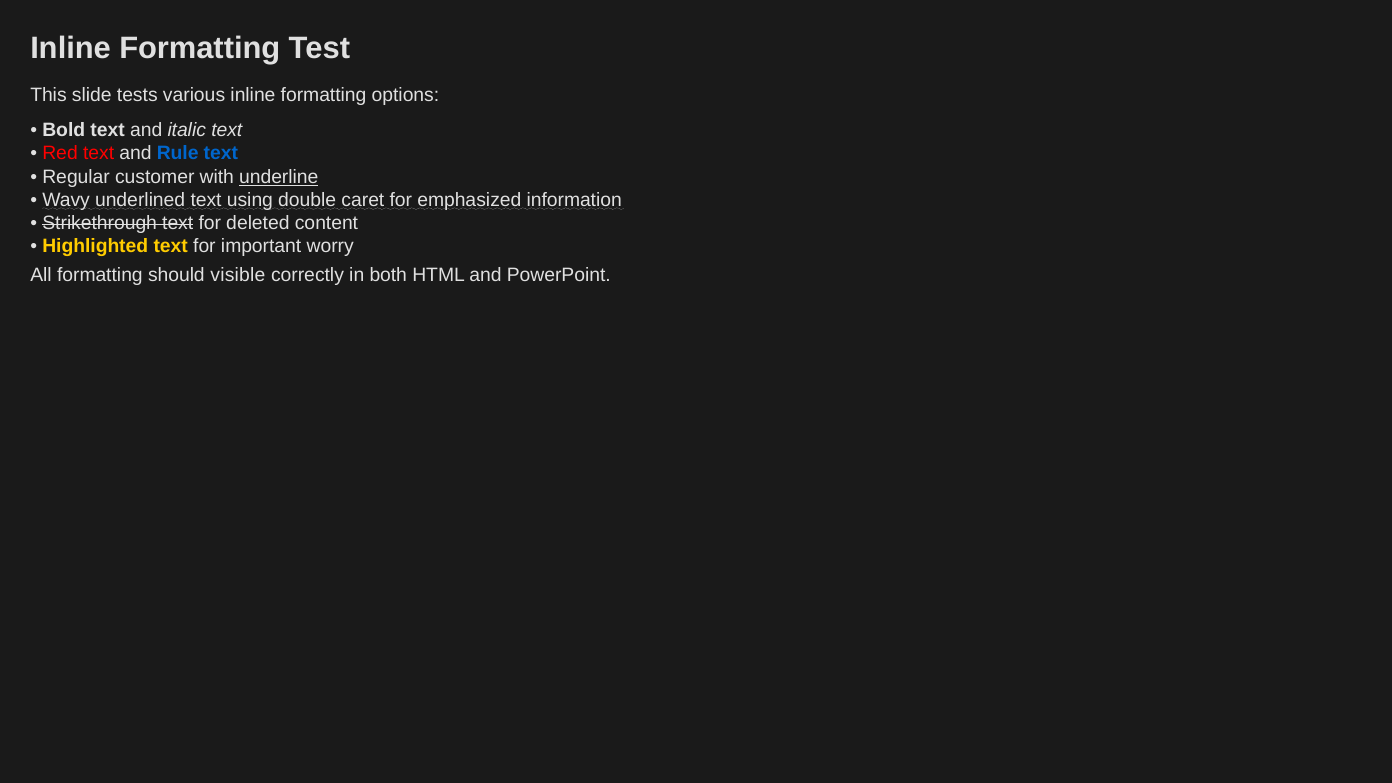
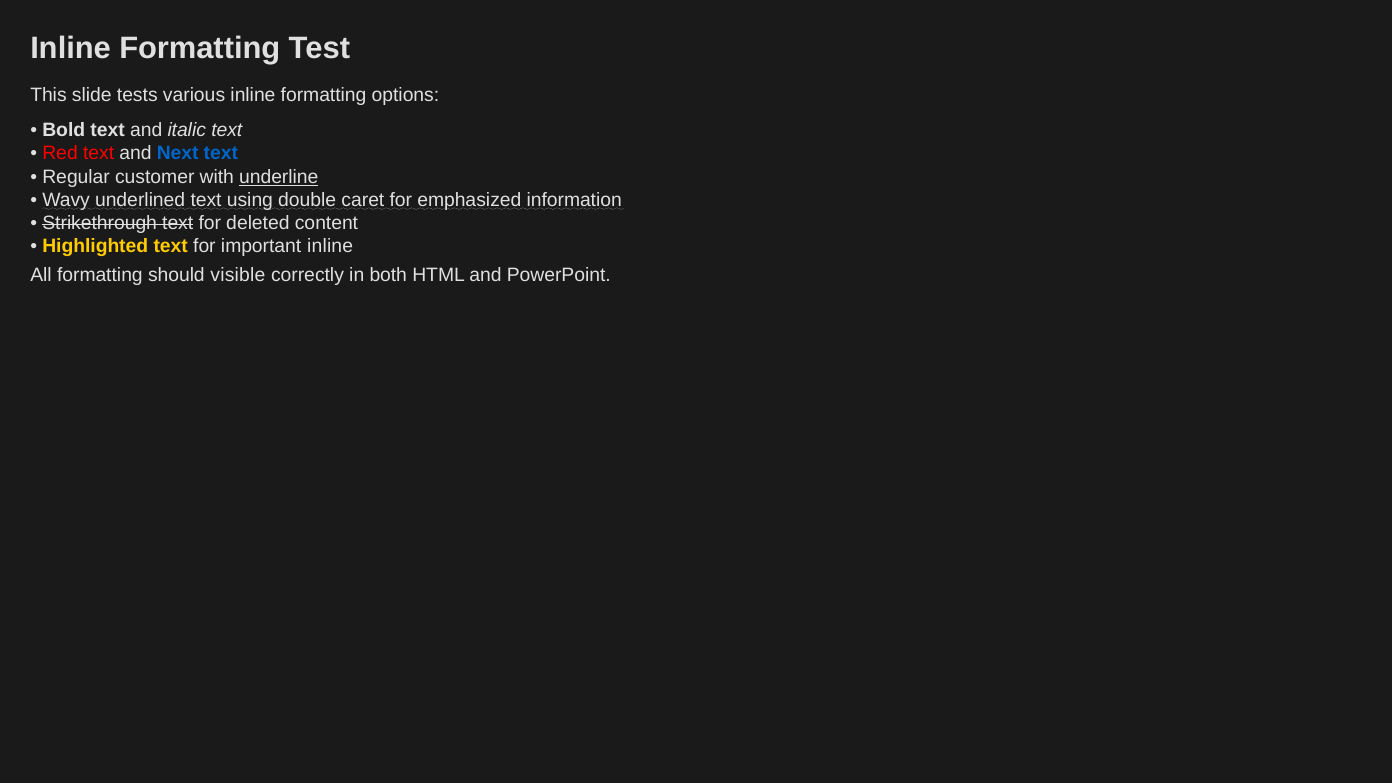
Rule: Rule -> Next (178, 154)
important worry: worry -> inline (330, 247)
